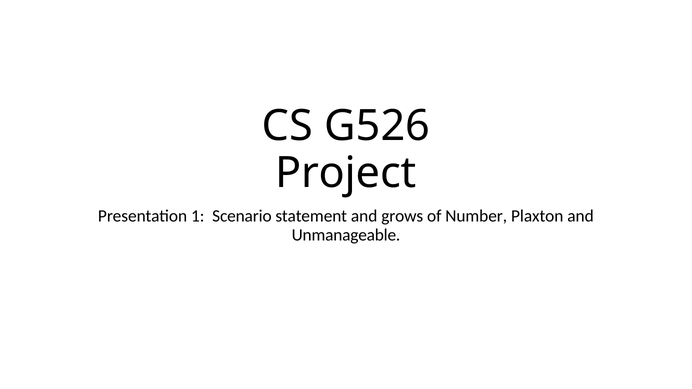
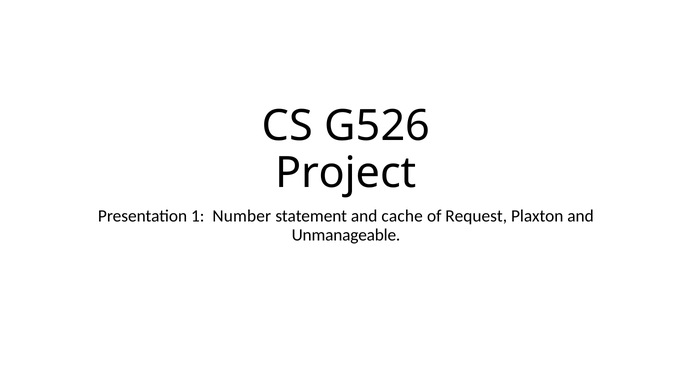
Scenario: Scenario -> Number (242, 216)
grows: grows -> cache (402, 216)
Number: Number -> Request (476, 216)
